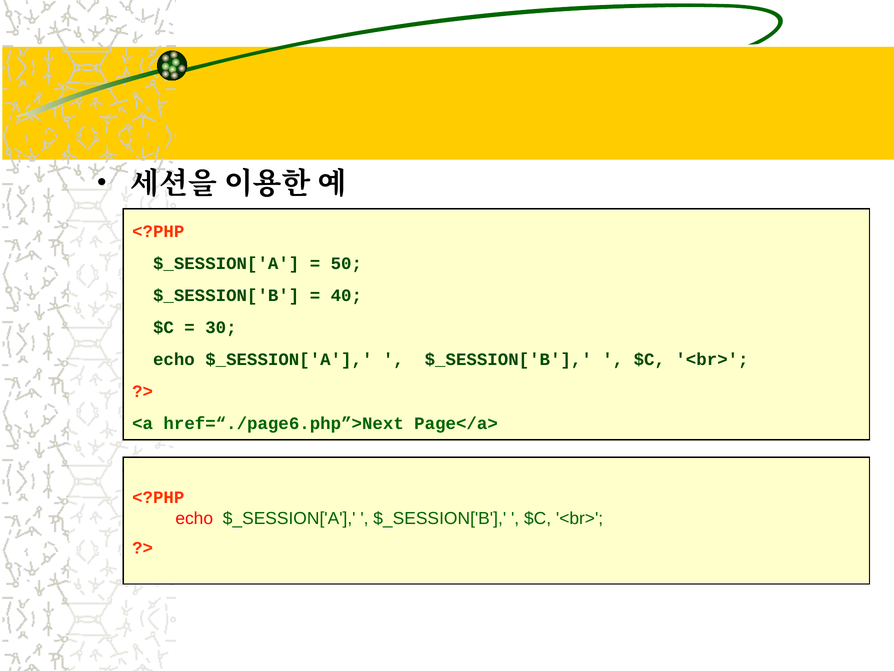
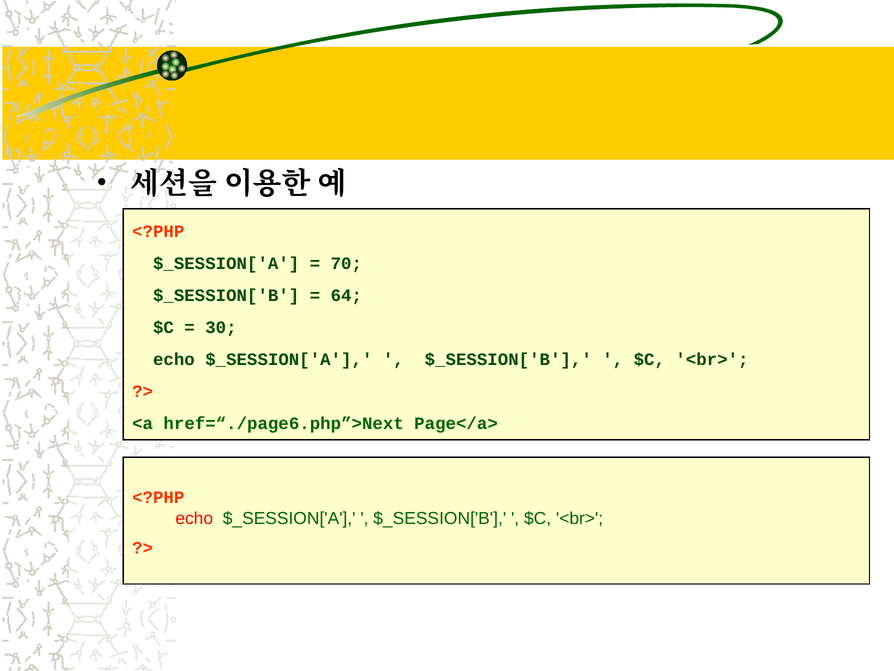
50: 50 -> 70 (346, 263)
40: 40 -> 64 (346, 295)
